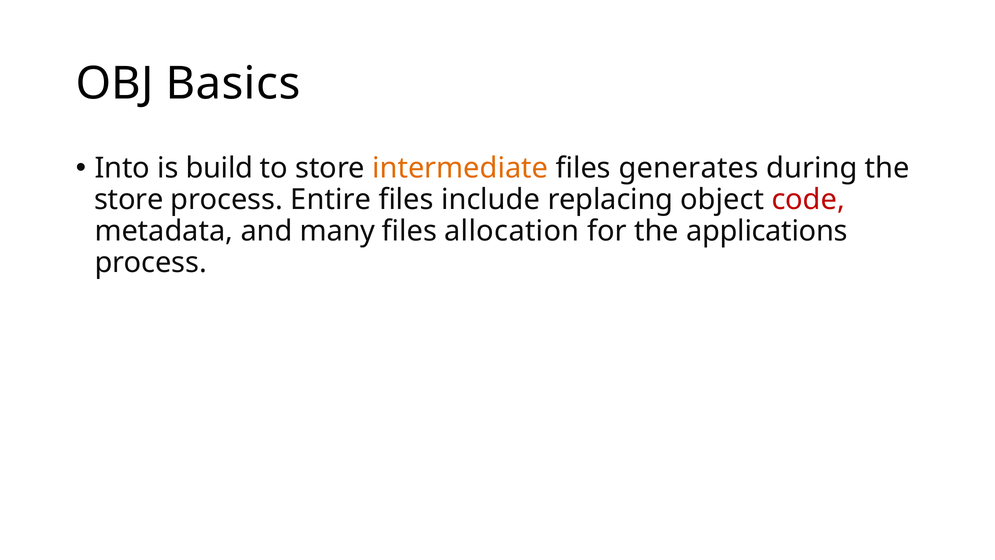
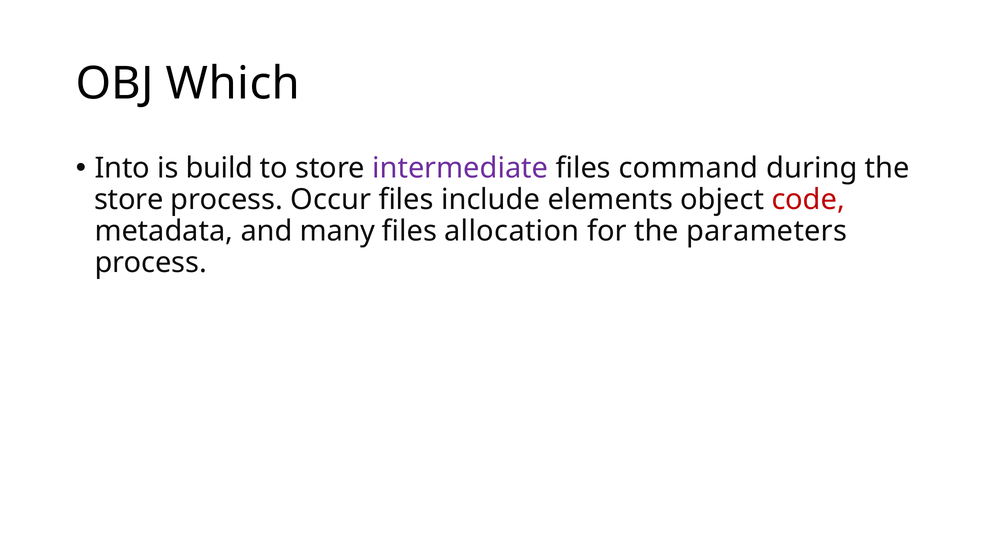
Basics: Basics -> Which (233, 84)
intermediate colour: orange -> purple (460, 168)
generates: generates -> command (688, 168)
Entire: Entire -> Occur (331, 200)
replacing: replacing -> elements (610, 200)
applications: applications -> parameters (767, 231)
